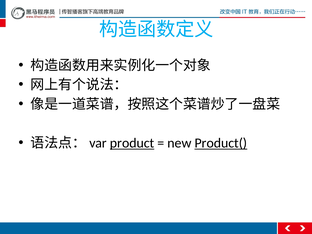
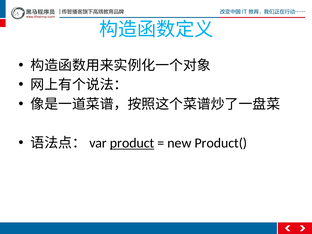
Product( underline: present -> none (221, 143)
